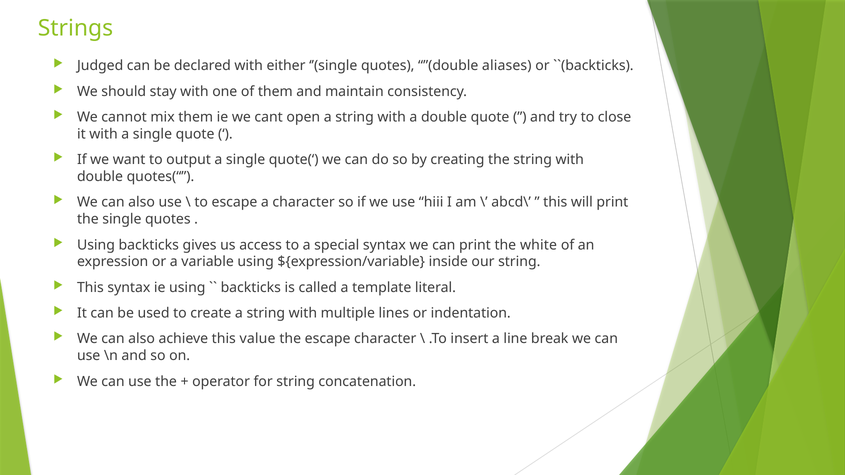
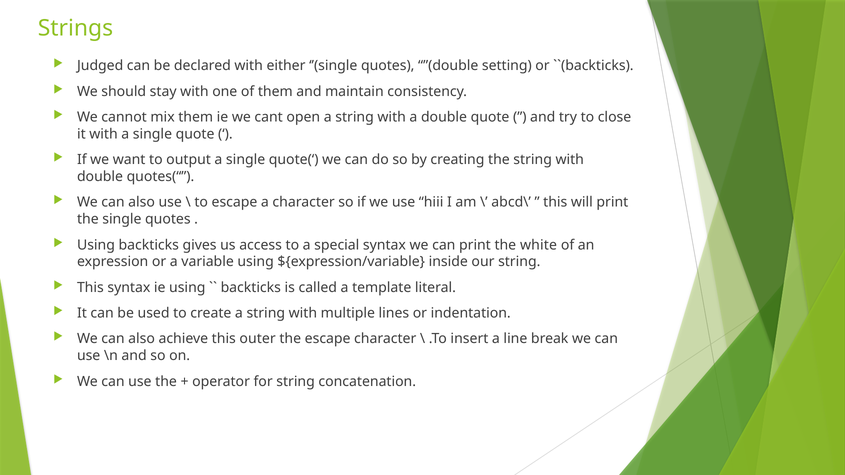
aliases: aliases -> setting (507, 66)
value: value -> outer (258, 339)
